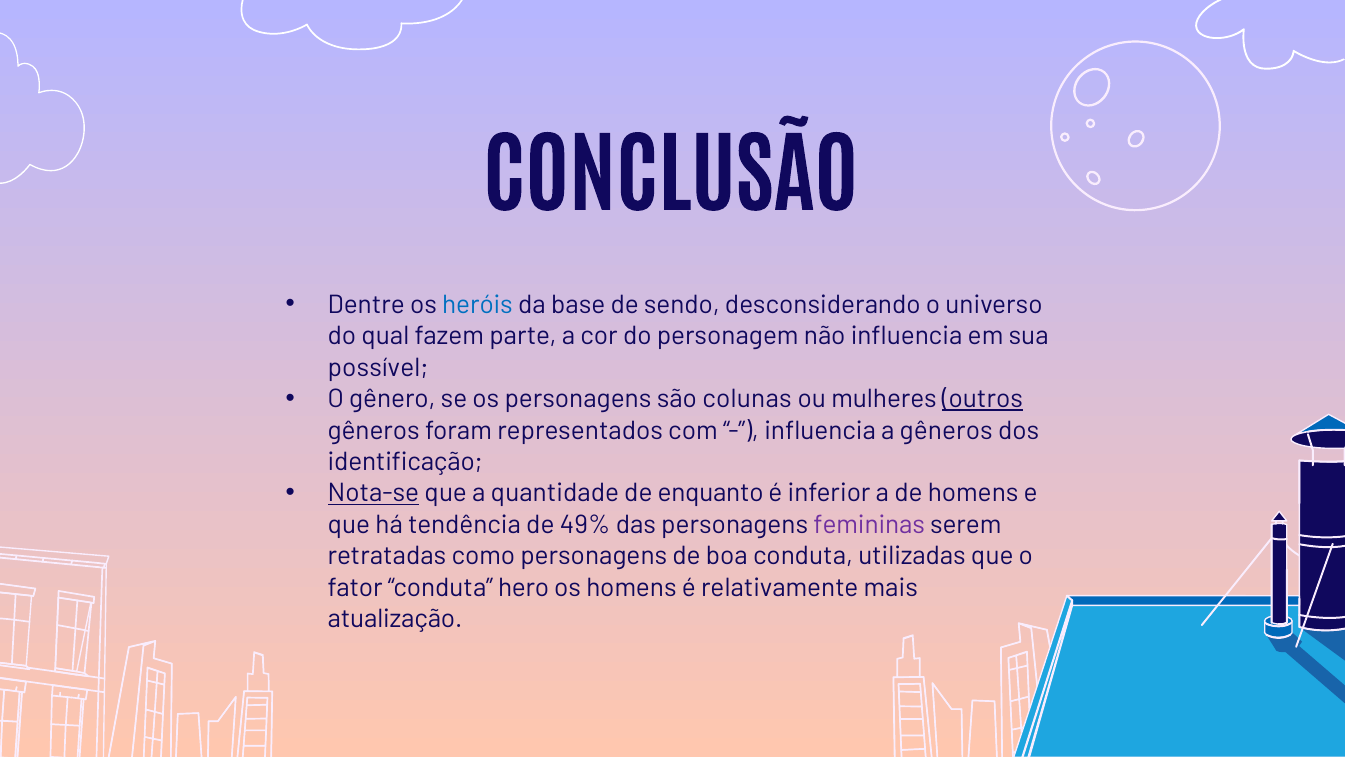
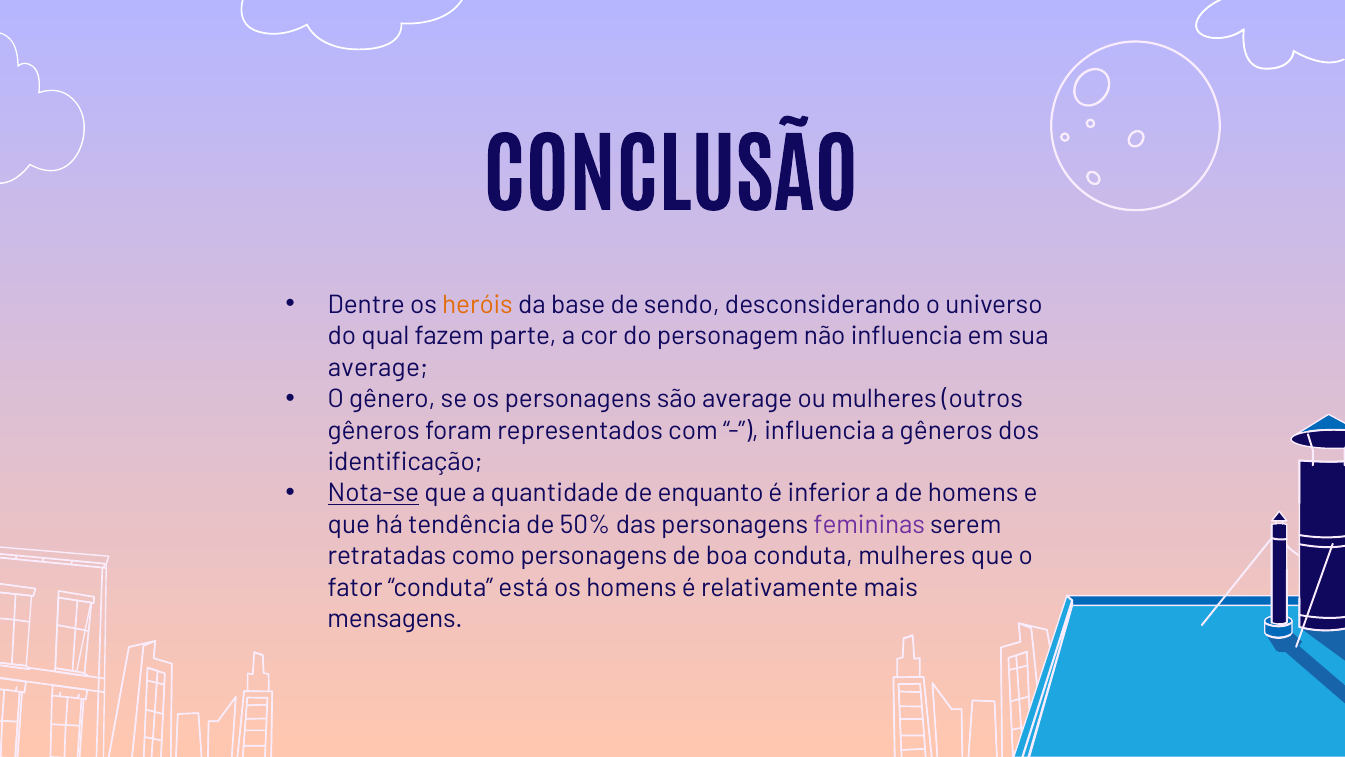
heróis colour: blue -> orange (477, 305)
possível: possível -> average (378, 367)
são colunas: colunas -> average (747, 399)
outros underline: present -> none (982, 399)
49%: 49% -> 50% (585, 524)
conduta utilizadas: utilizadas -> mulheres (912, 556)
hero: hero -> está (523, 587)
atualização: atualização -> mensagens (395, 619)
